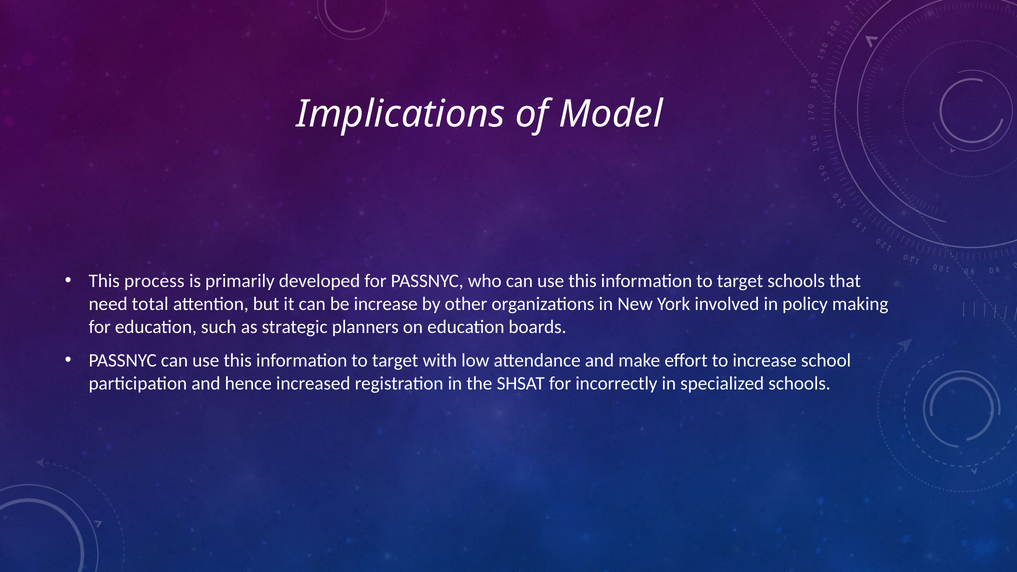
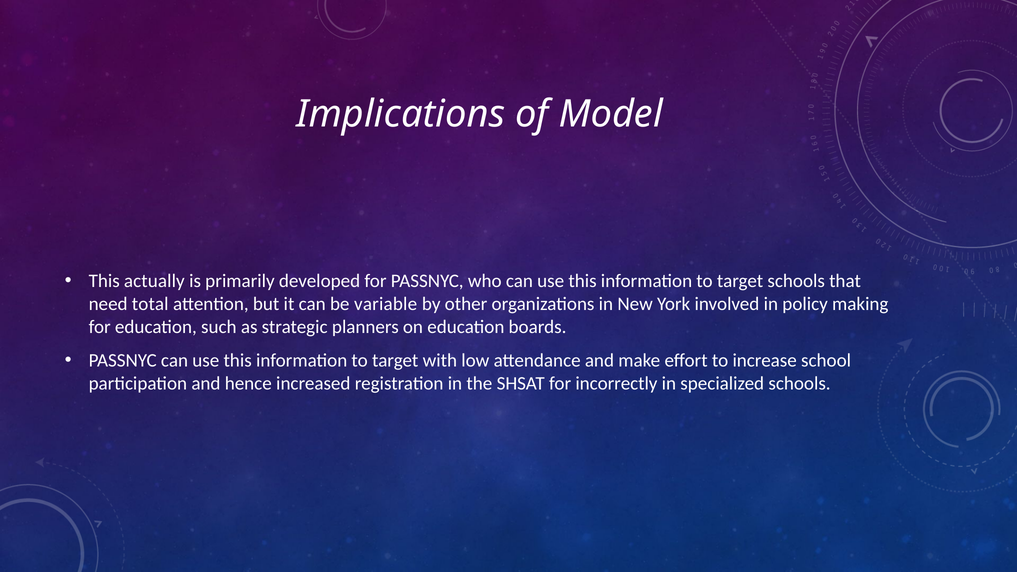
process: process -> actually (154, 281)
be increase: increase -> variable (386, 304)
